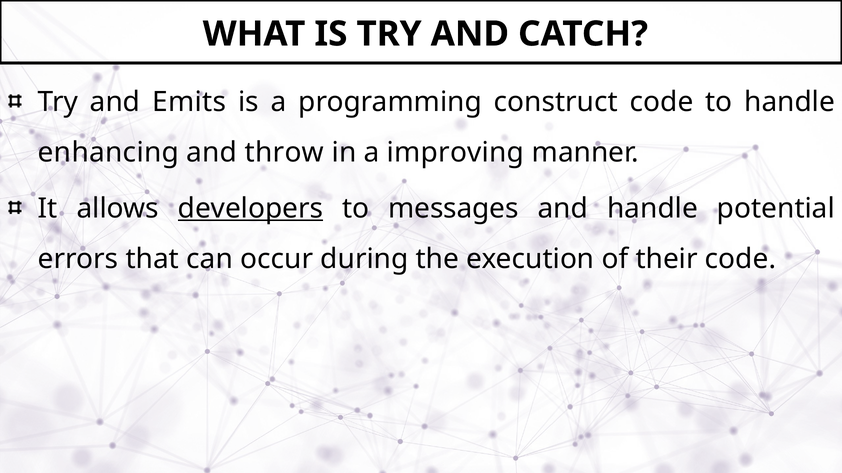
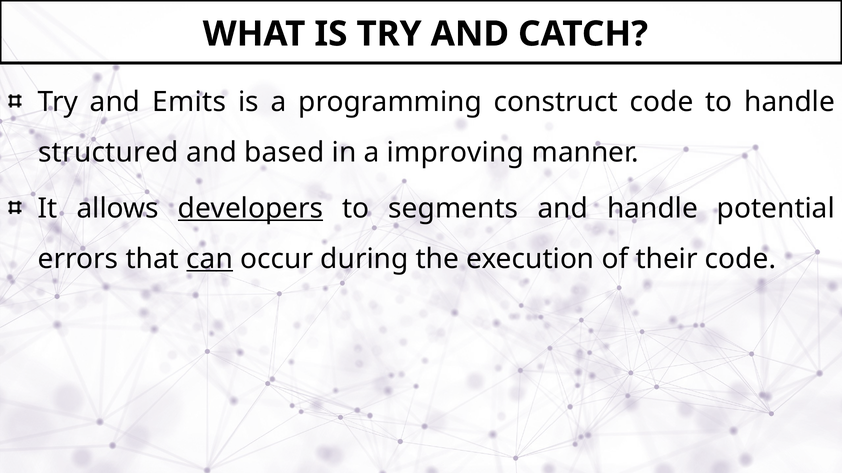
enhancing: enhancing -> structured (108, 152)
throw: throw -> based (284, 152)
messages: messages -> segments (453, 209)
can underline: none -> present (210, 259)
